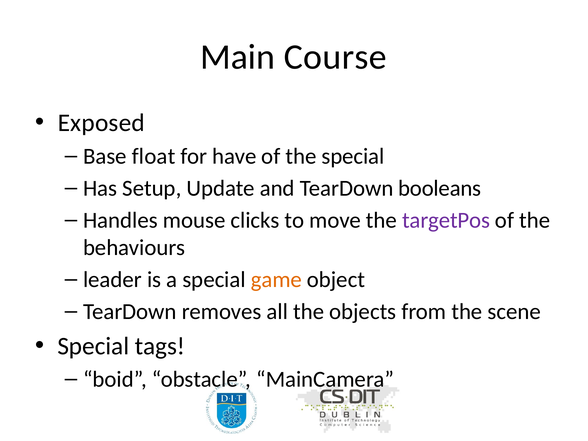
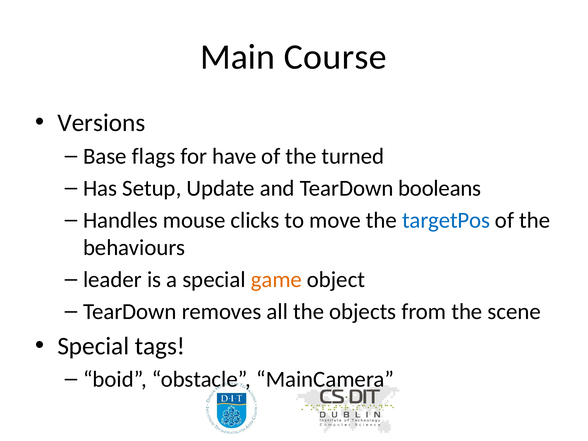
Exposed: Exposed -> Versions (101, 123)
float: float -> flags (154, 156)
the special: special -> turned (353, 156)
targetPos colour: purple -> blue (446, 220)
